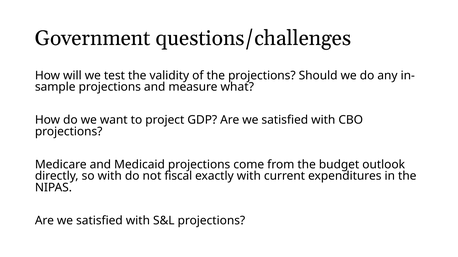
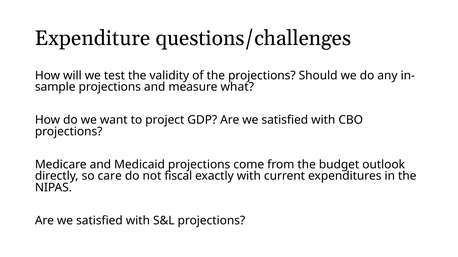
Government: Government -> Expenditure (93, 38)
so with: with -> care (110, 176)
